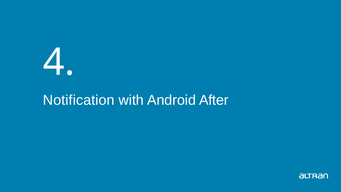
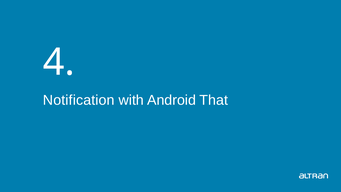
After: After -> That (214, 100)
